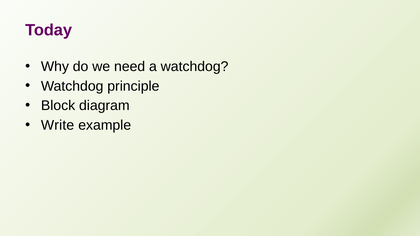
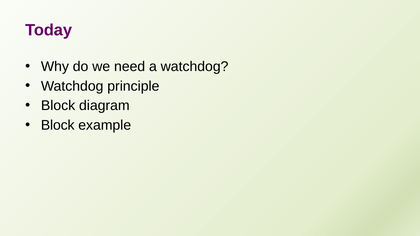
Write: Write -> Block (58, 125)
